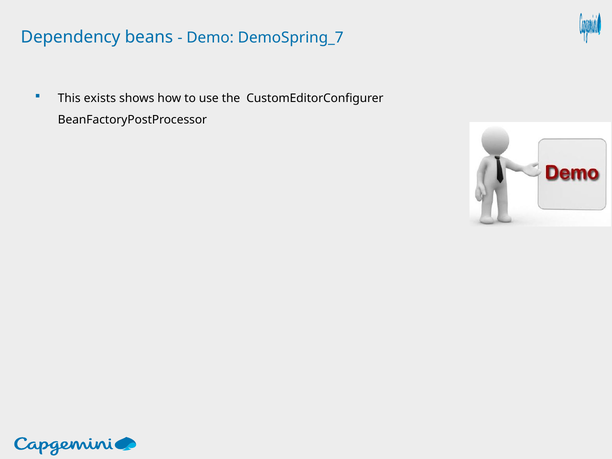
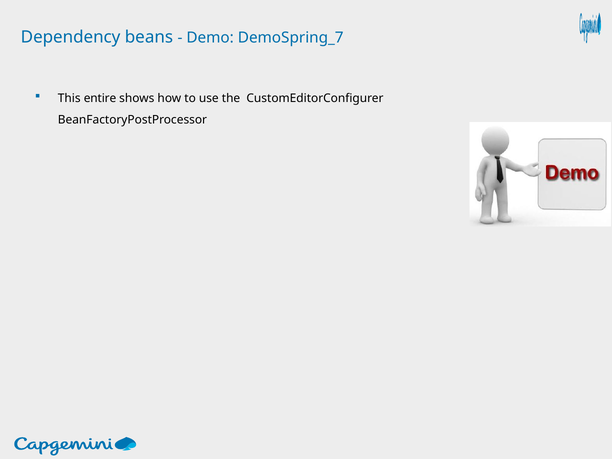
exists: exists -> entire (100, 98)
